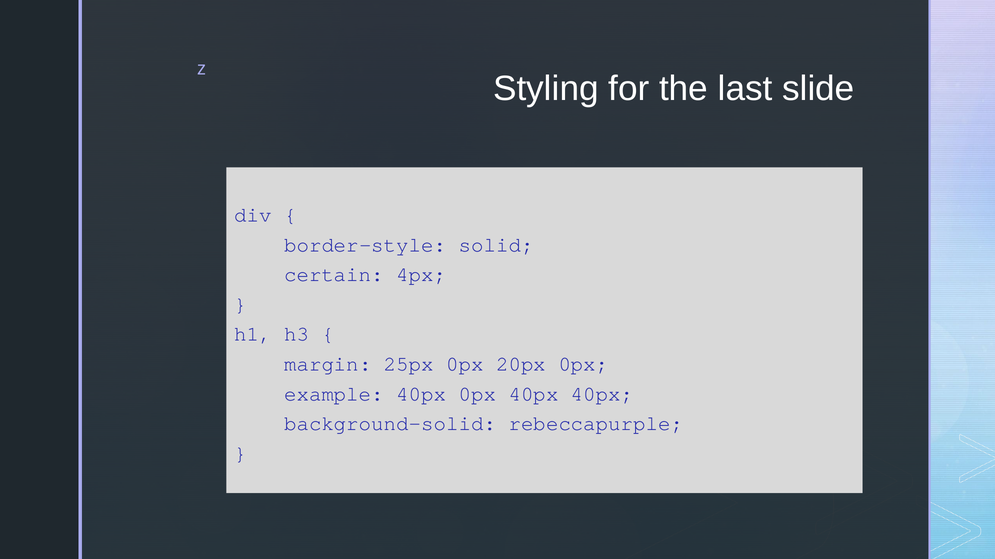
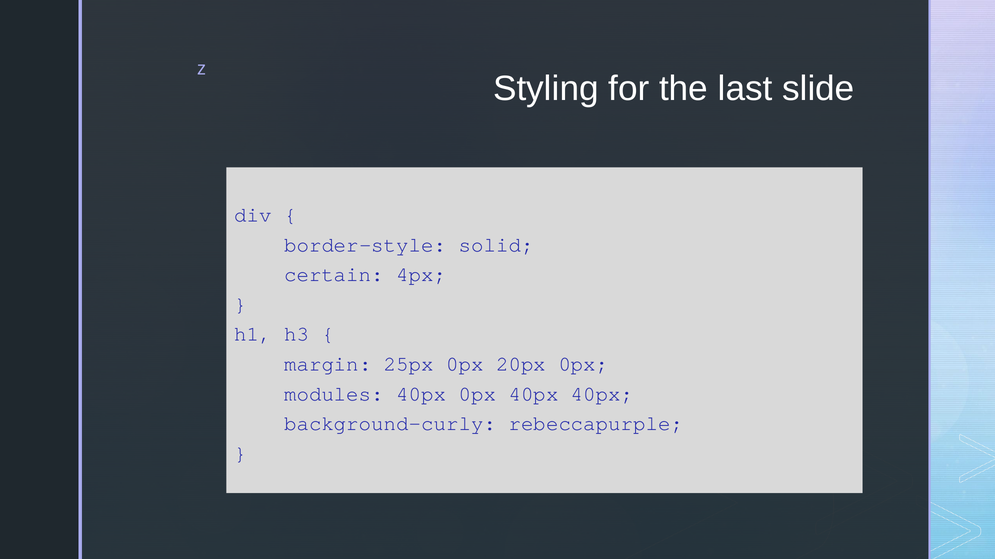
example: example -> modules (334, 394)
background-solid: background-solid -> background-curly (390, 424)
